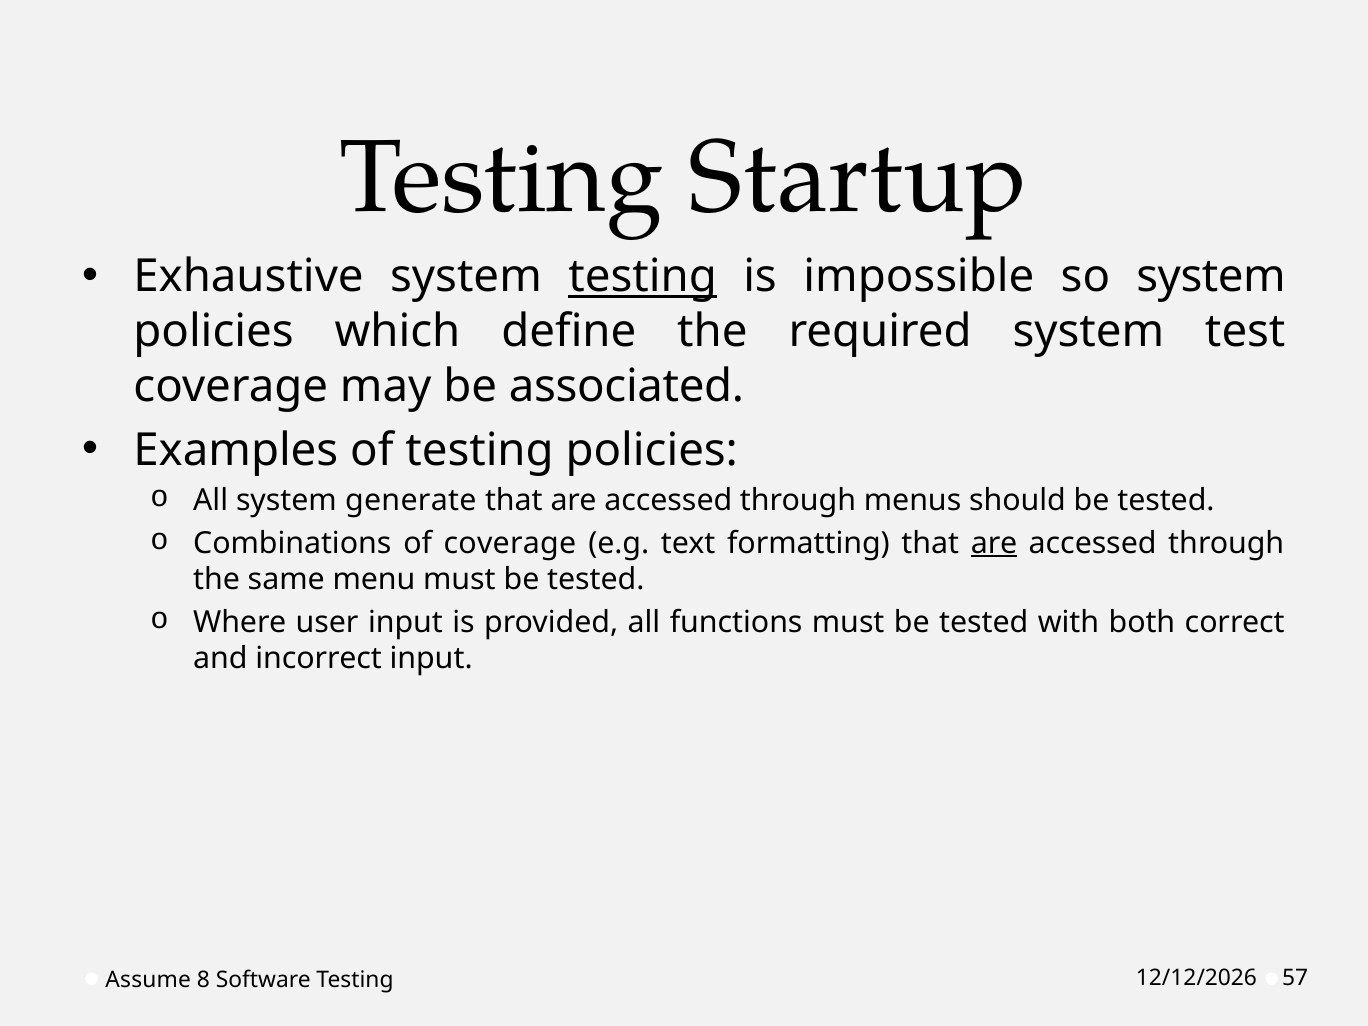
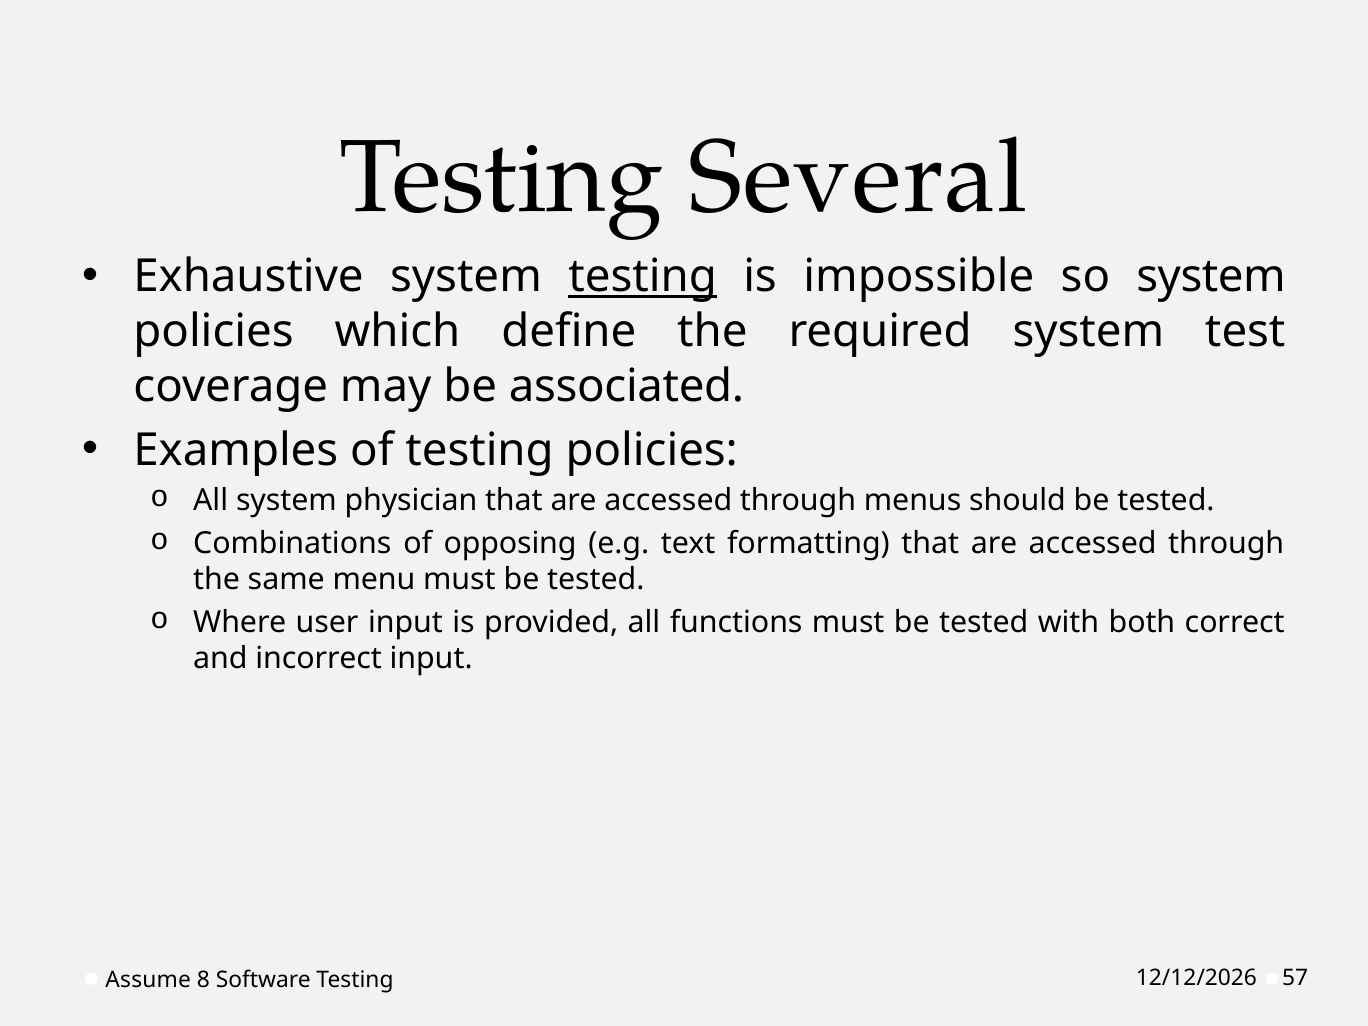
Startup: Startup -> Several (858, 178)
generate: generate -> physician (411, 501)
of coverage: coverage -> opposing (510, 543)
are underline: present -> none (994, 543)
